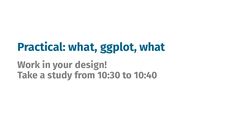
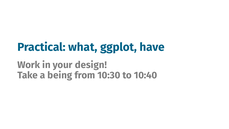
ggplot what: what -> have (152, 47)
study: study -> being (60, 75)
